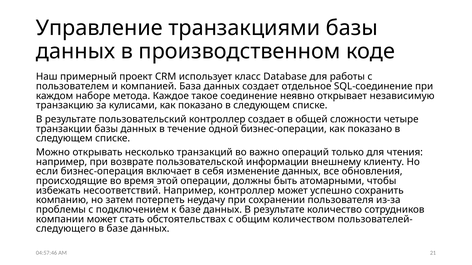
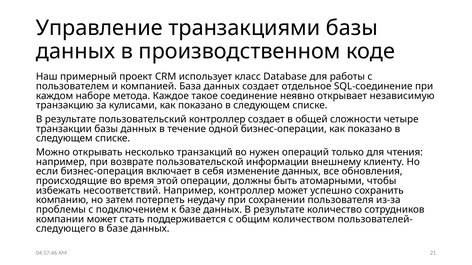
важно: важно -> нужен (264, 153)
обстоятельствах: обстоятельствах -> поддерживается (186, 220)
